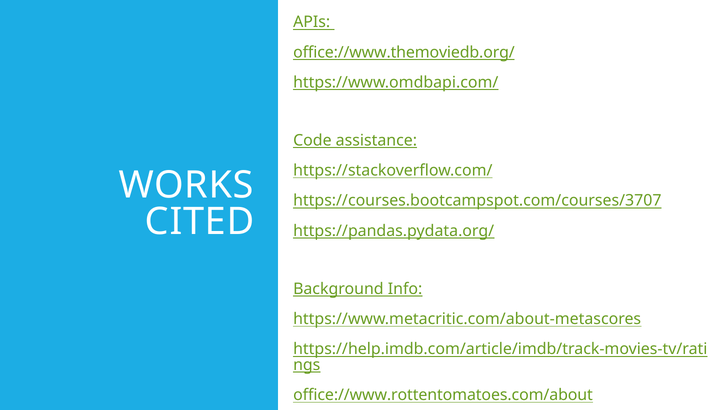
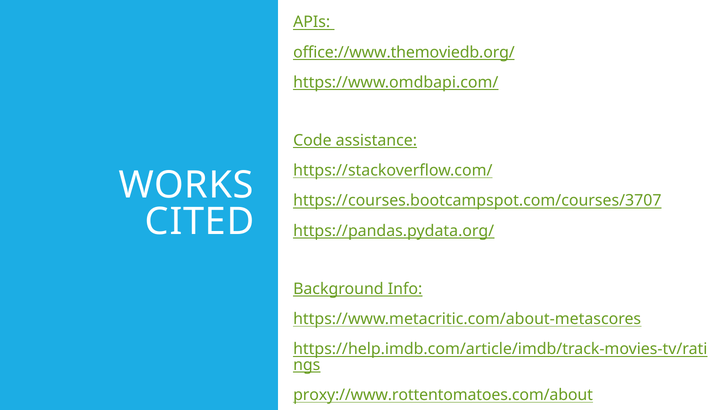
office://www.rottentomatoes.com/about: office://www.rottentomatoes.com/about -> proxy://www.rottentomatoes.com/about (443, 394)
